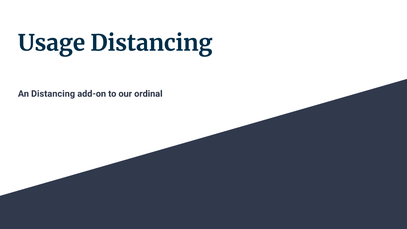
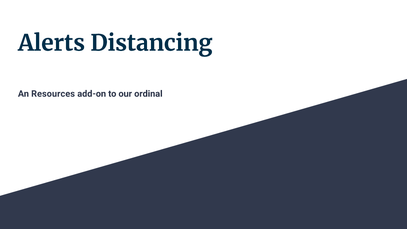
Usage: Usage -> Alerts (51, 43)
An Distancing: Distancing -> Resources (53, 94)
